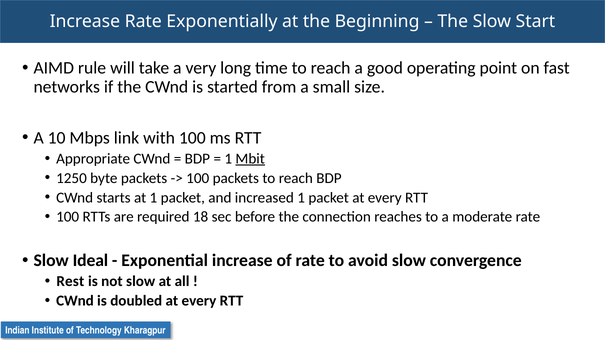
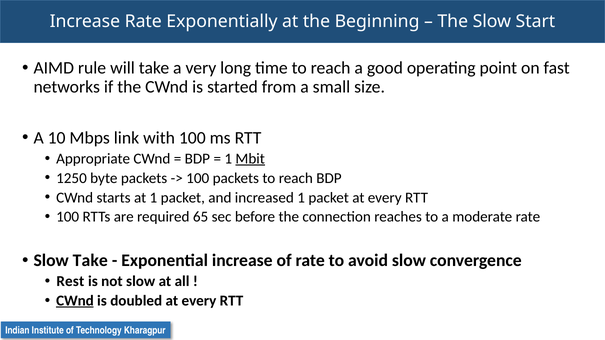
18: 18 -> 65 (201, 217)
Slow Ideal: Ideal -> Take (90, 261)
CWnd underline: none -> present (75, 301)
